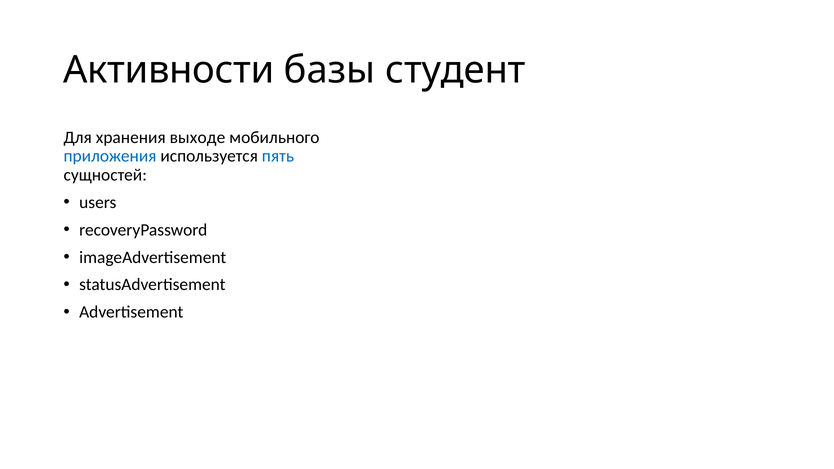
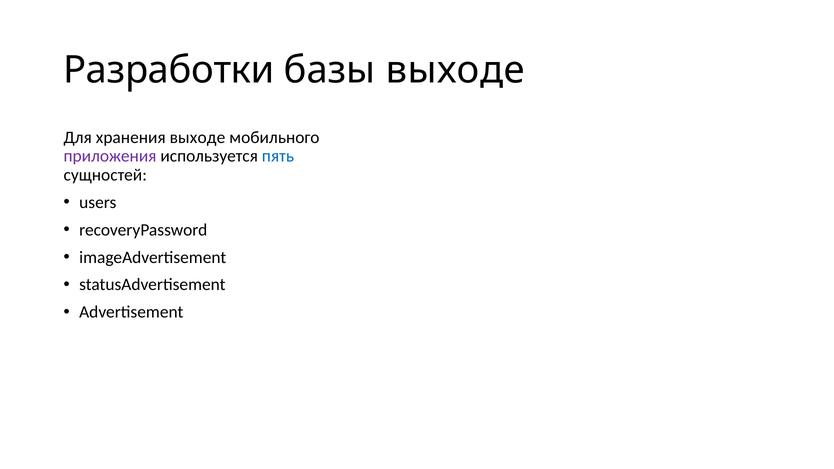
Активности: Активности -> Разработки (169, 70)
базы студент: студент -> выходе (455, 70)
приложения colour: blue -> purple (110, 156)
